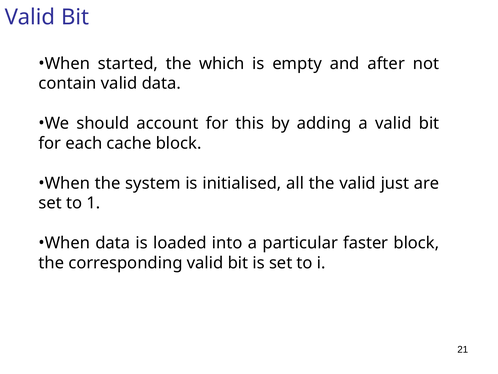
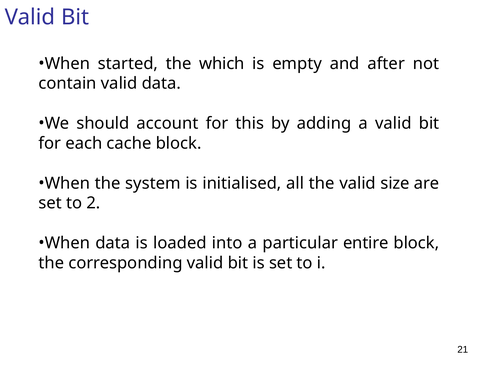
just: just -> size (395, 183)
1: 1 -> 2 (93, 203)
faster: faster -> entire (366, 243)
